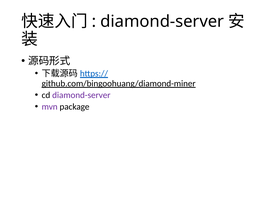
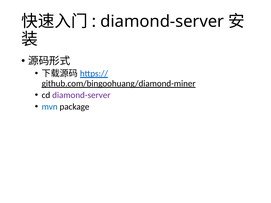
mvn colour: purple -> blue (50, 107)
